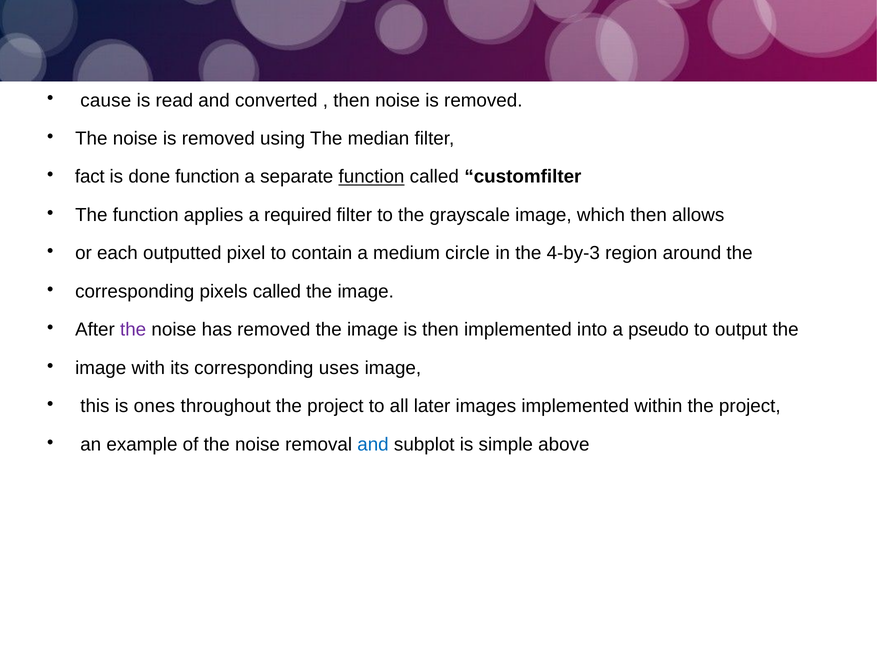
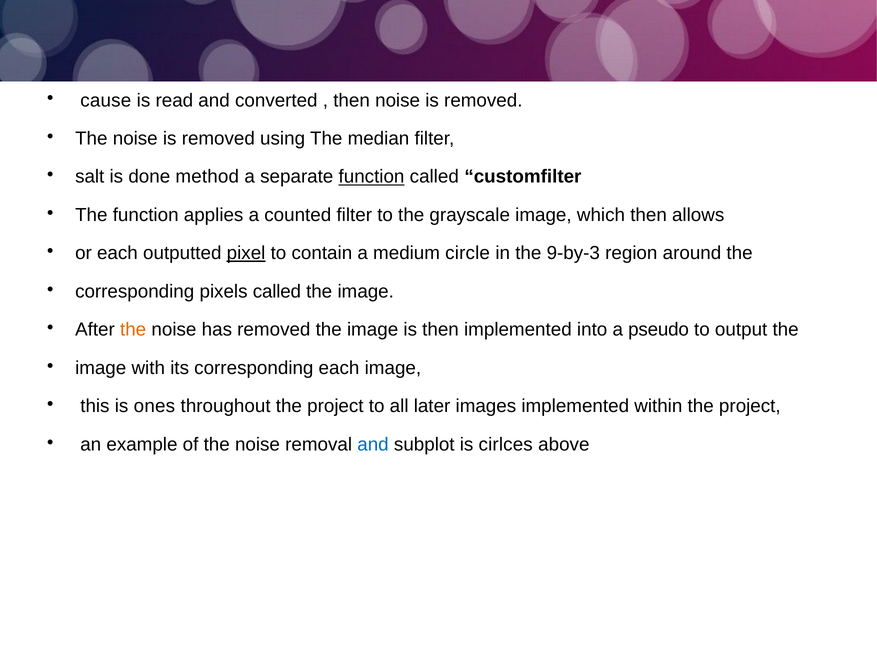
fact: fact -> salt (90, 177)
done function: function -> method (207, 177)
required: required -> counted (298, 215)
pixel underline: none -> present (246, 253)
4-by-3: 4-by-3 -> 9-by-3 (573, 253)
the colour: purple -> orange (133, 330)
corresponding uses: uses -> each (339, 368)
simple: simple -> cirlces (506, 444)
